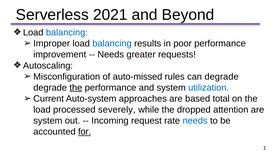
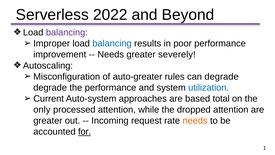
2021: 2021 -> 2022 (110, 15)
balancing colour: blue -> purple (67, 32)
requests: requests -> severely (177, 54)
auto-missed: auto-missed -> auto-greater (138, 76)
the underline: present -> none (76, 87)
load: load -> only (42, 109)
processed severely: severely -> attention (117, 109)
system: system -> greater (48, 120)
needs colour: blue -> orange (195, 120)
